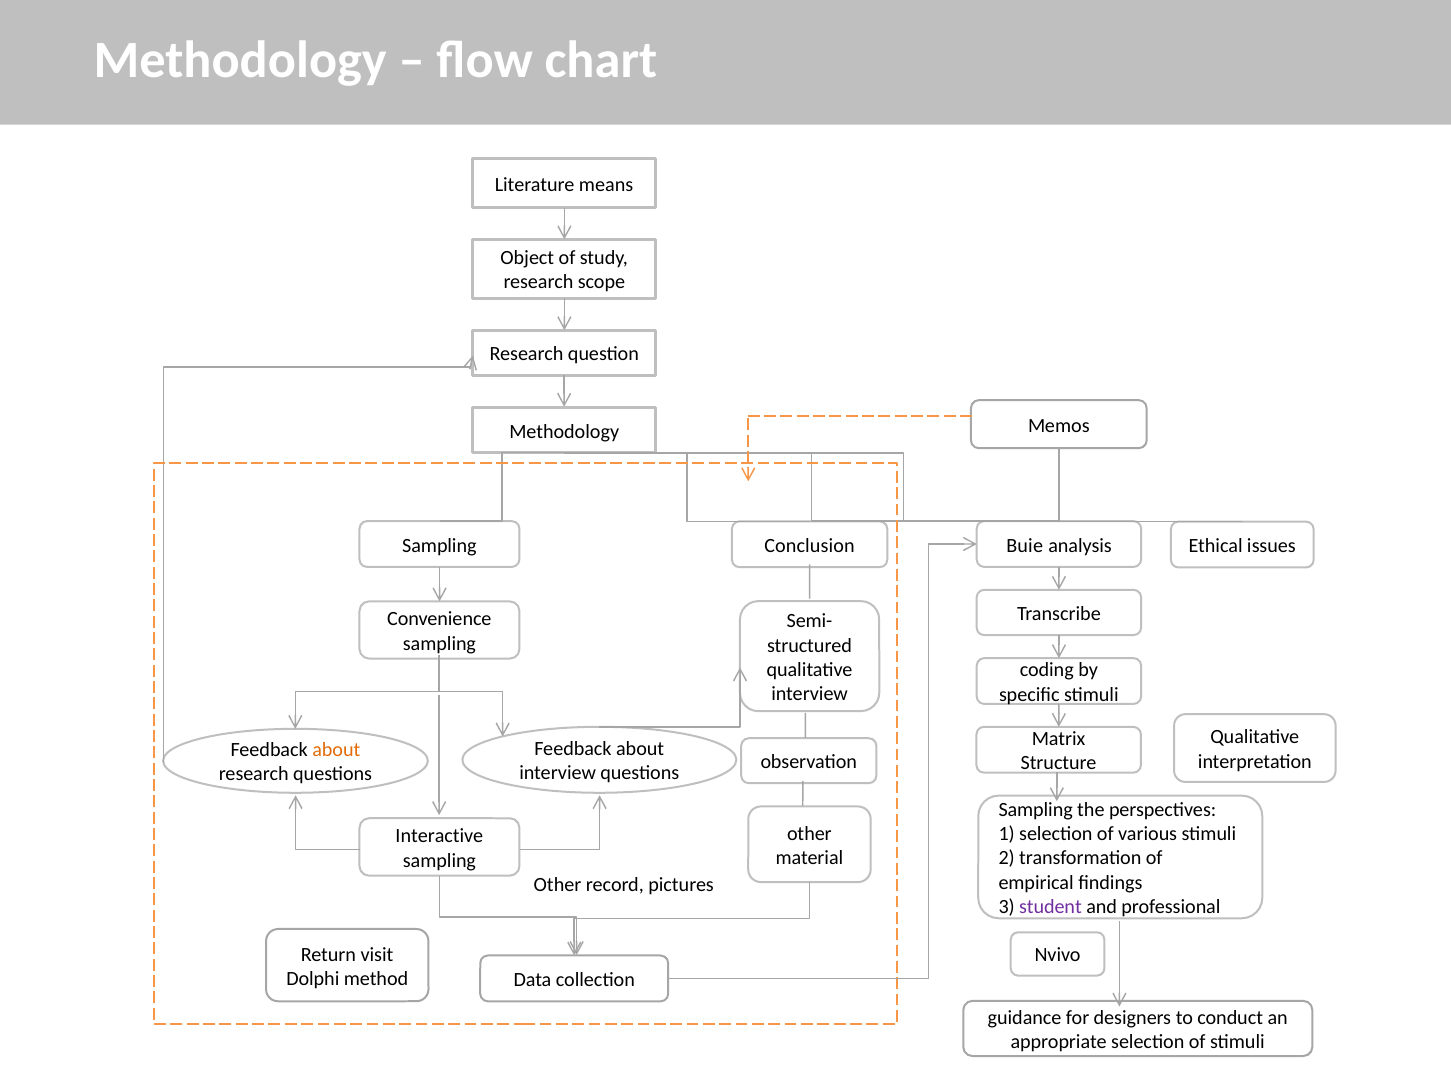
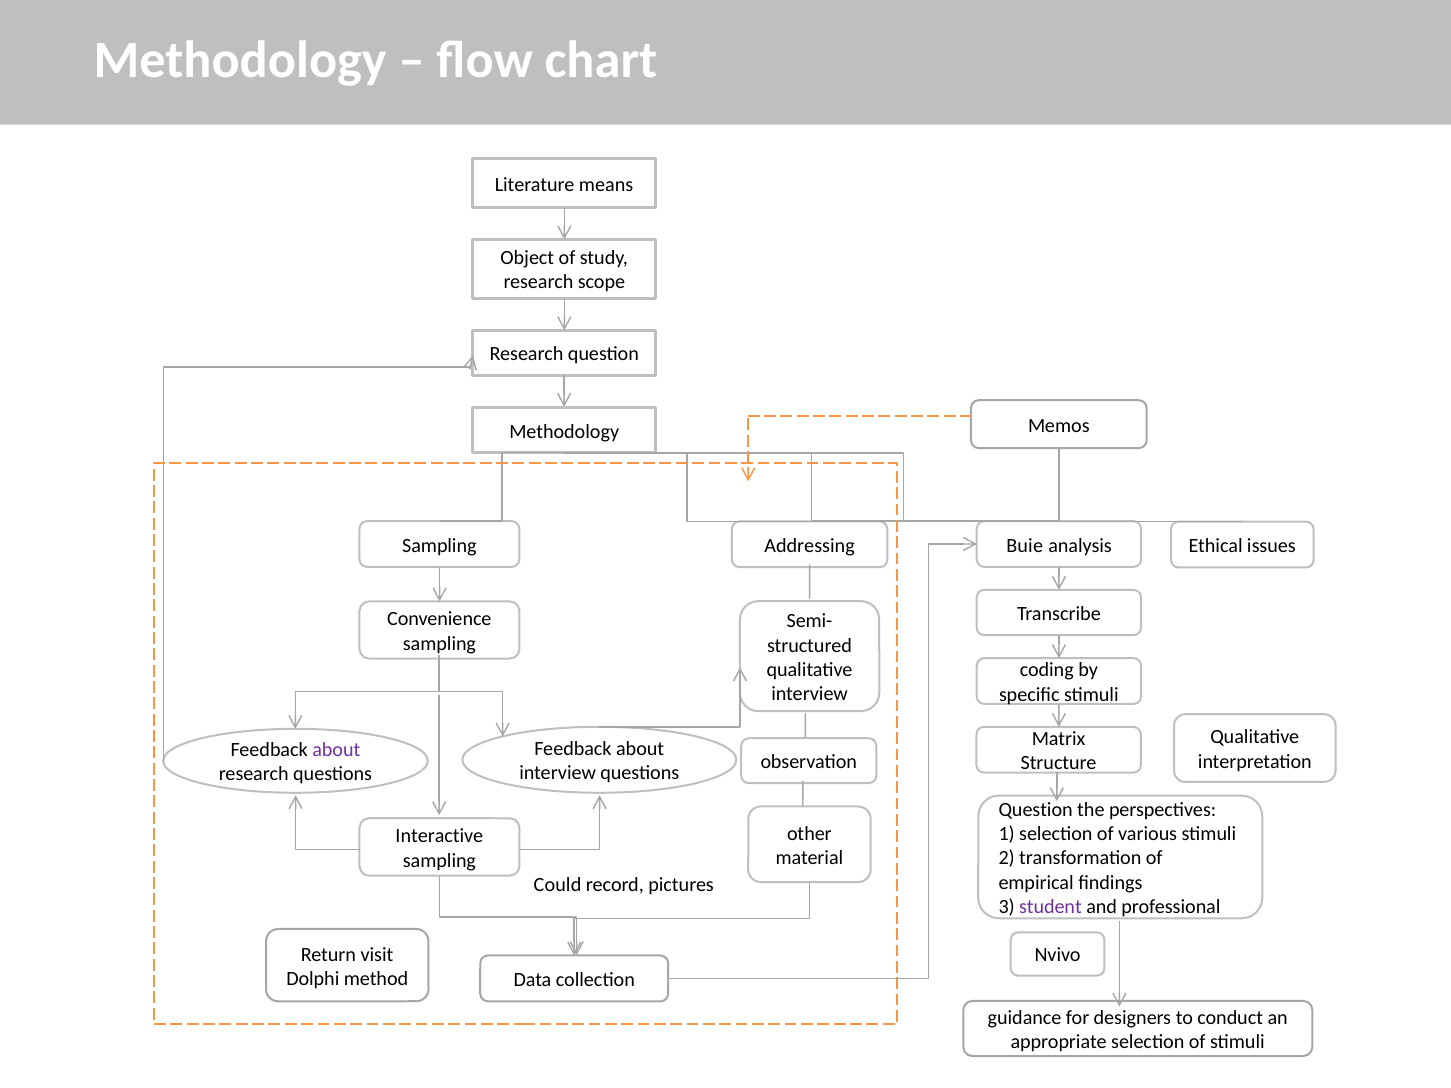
Conclusion: Conclusion -> Addressing (810, 546)
about colour: orange -> purple (336, 750)
Sampling: Sampling -> Question (1036, 810)
Other: Other -> Could (557, 885)
